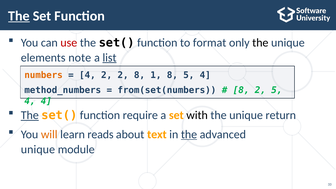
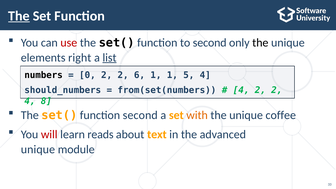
to format: format -> second (210, 43)
note: note -> right (80, 58)
numbers colour: orange -> black (44, 75)
4: 4 -> 0 (87, 75)
2 8: 8 -> 6 (139, 75)
1 8: 8 -> 1 (172, 75)
method_numbers: method_numbers -> should_numbers (63, 90)
8: 8 -> 4 (241, 90)
5: 5 -> 2 (277, 90)
4 4: 4 -> 8 (46, 101)
The underline: present -> none (30, 115)
function require: require -> second (140, 115)
with colour: black -> orange (197, 115)
return: return -> coffee (281, 115)
will colour: orange -> red (49, 134)
the underline: present -> none (189, 134)
